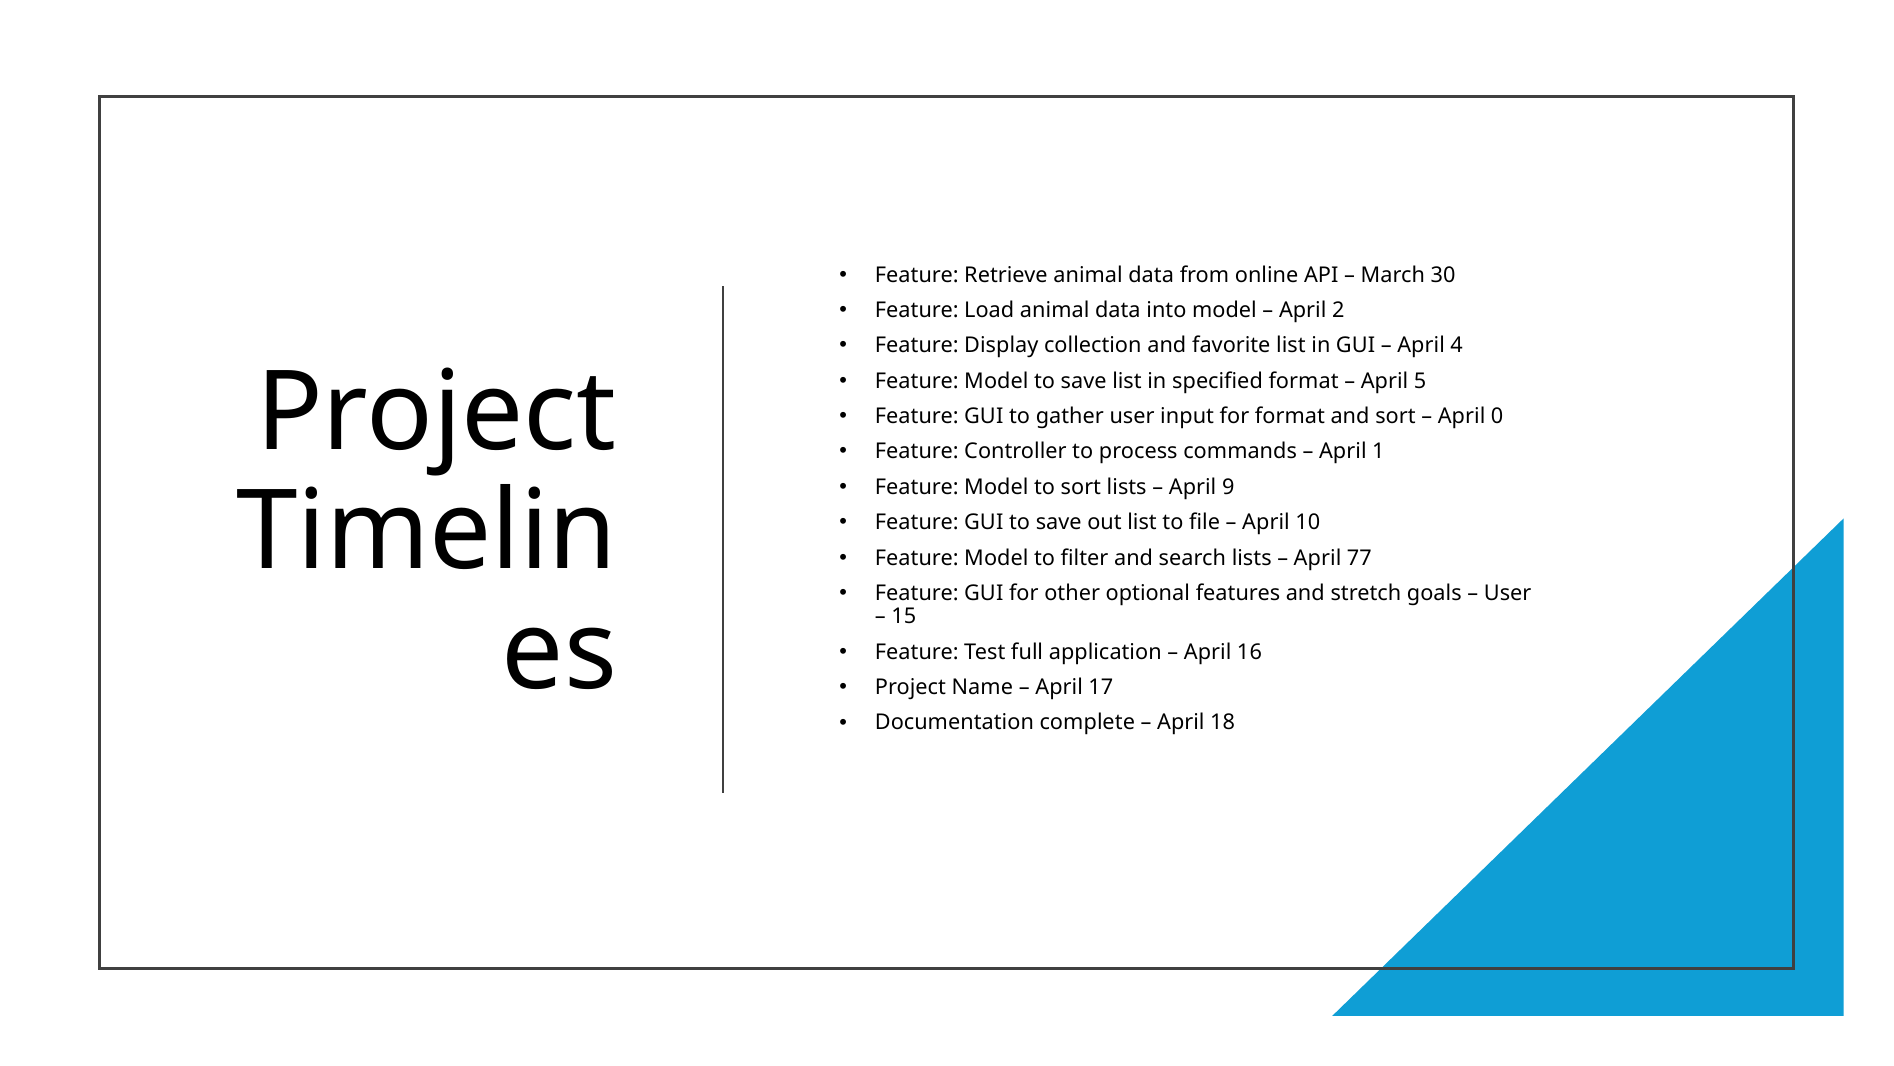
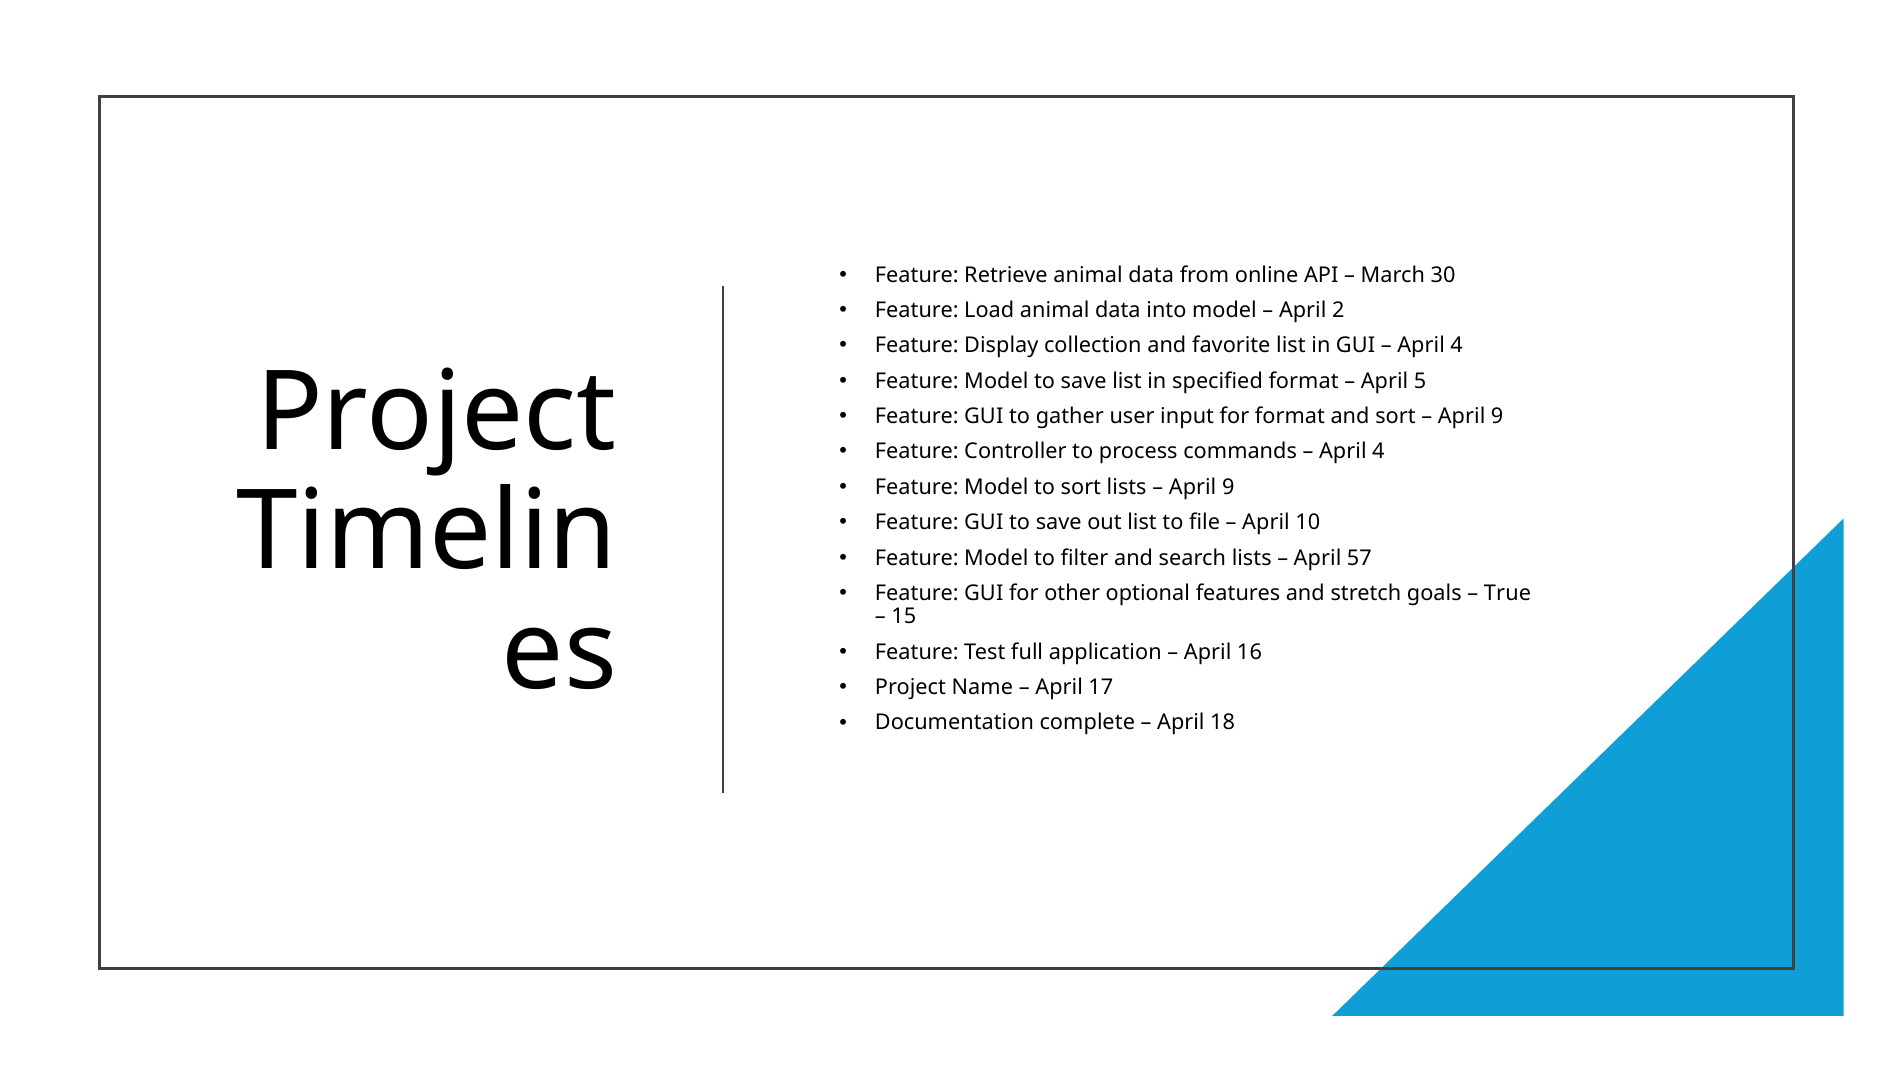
0: 0 -> 9 (1497, 416)
1: 1 -> 4 (1378, 451)
77: 77 -> 57 (1359, 558)
User: User -> True (1508, 593)
